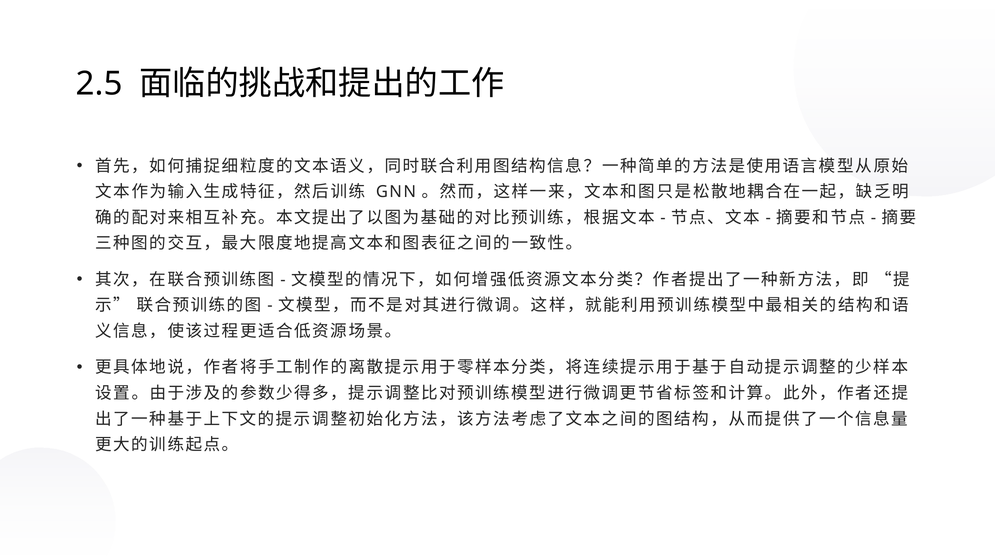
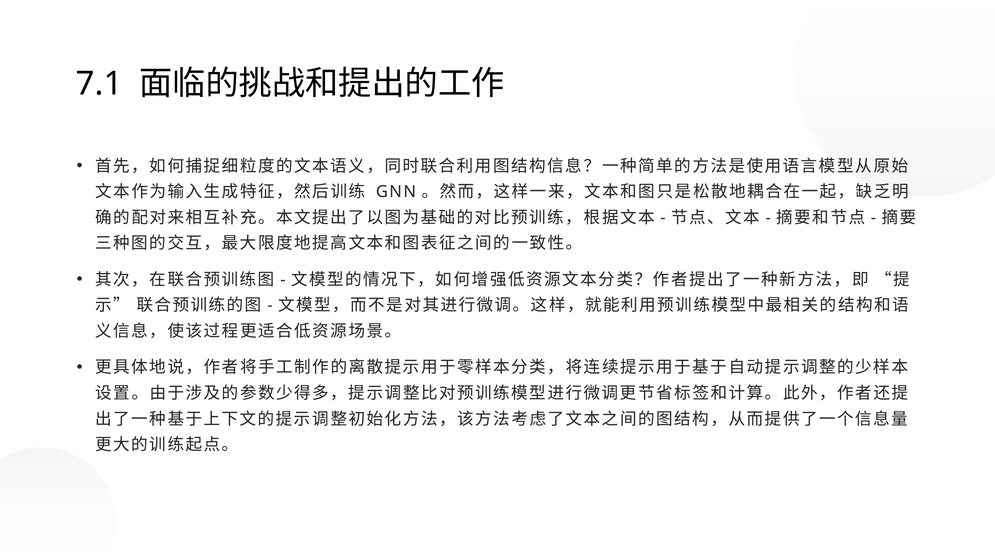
2.5: 2.5 -> 7.1 (99, 84)
